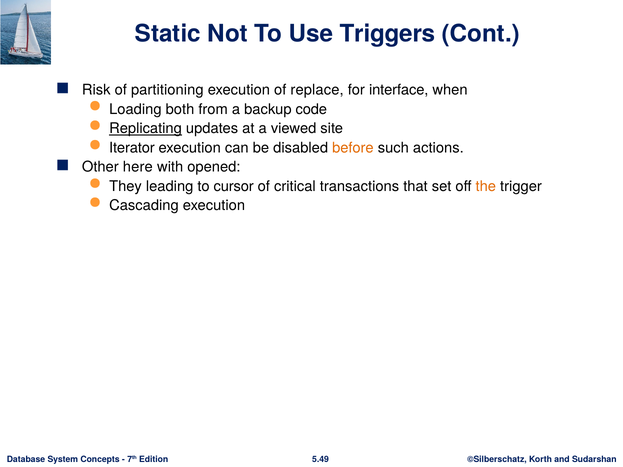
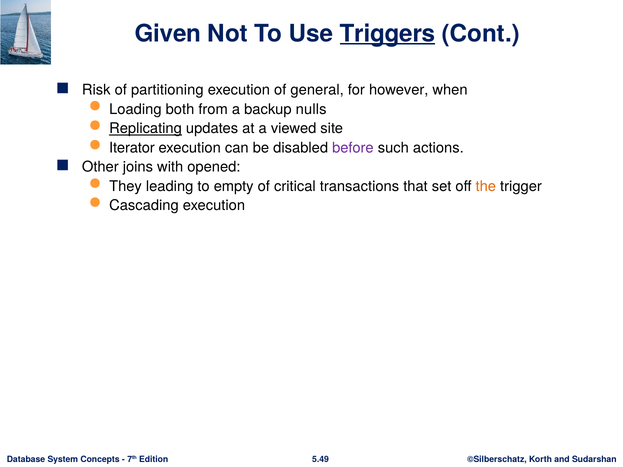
Static: Static -> Given (168, 34)
Triggers underline: none -> present (388, 34)
replace: replace -> general (317, 90)
interface: interface -> however (399, 90)
code: code -> nulls (311, 109)
before colour: orange -> purple (353, 148)
here: here -> joins (138, 167)
cursor: cursor -> empty (234, 186)
